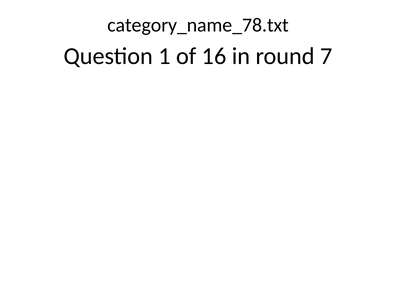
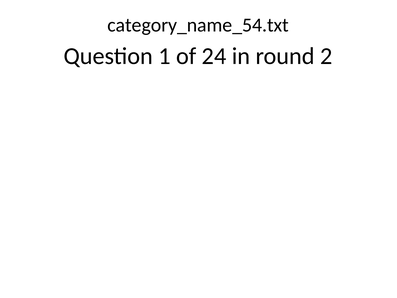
category_name_78.txt: category_name_78.txt -> category_name_54.txt (198, 25)
16: 16 -> 24 (214, 56)
7: 7 -> 2 (326, 56)
